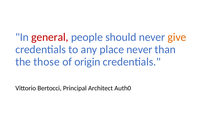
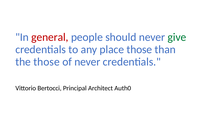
give colour: orange -> green (177, 37)
place never: never -> those (139, 49)
of origin: origin -> never (87, 62)
